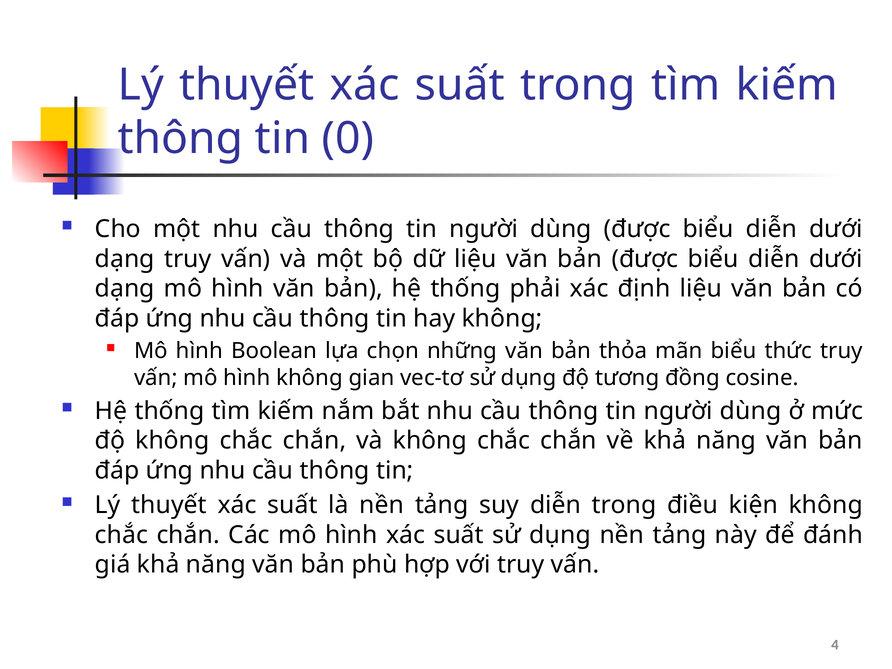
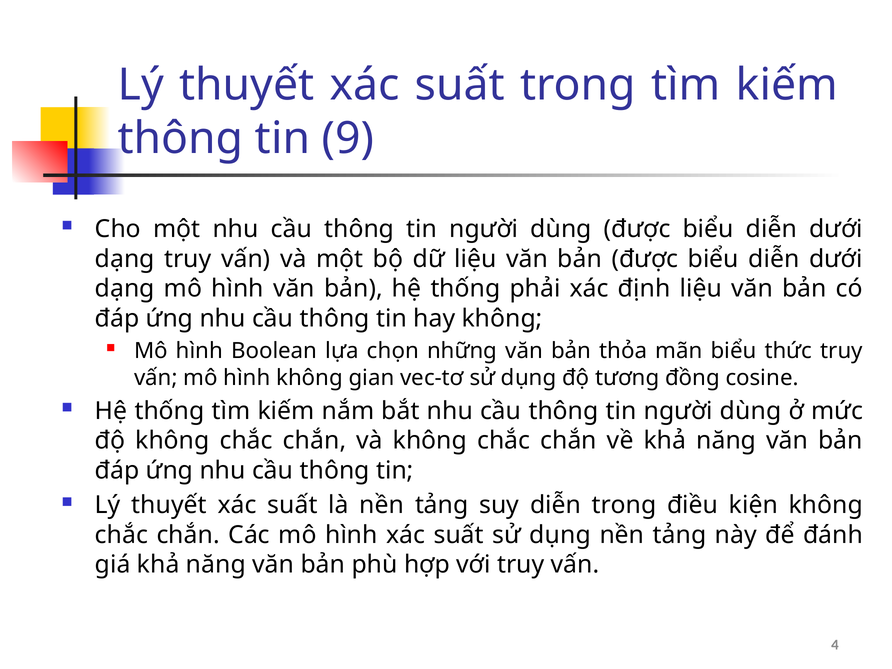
0: 0 -> 9 (348, 138)
